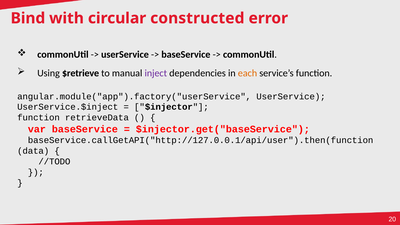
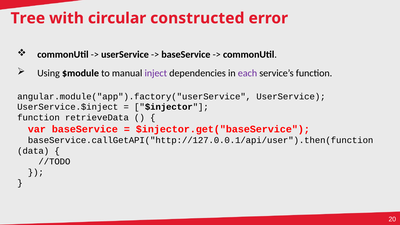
Bind: Bind -> Tree (28, 18)
$retrieve: $retrieve -> $module (81, 73)
each colour: orange -> purple (248, 73)
